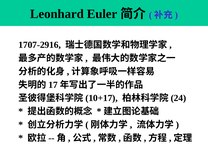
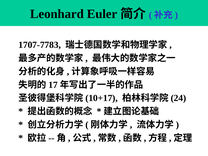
1707-2916: 1707-2916 -> 1707-7783 (40, 45)
